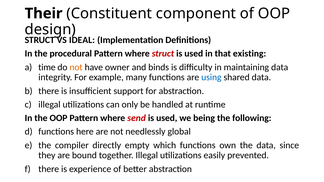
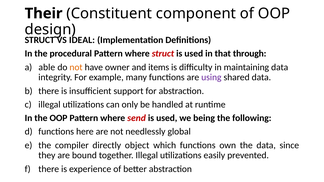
existing: existing -> through (250, 54)
time: time -> able (47, 67)
binds: binds -> items (159, 67)
using colour: blue -> purple (211, 77)
empty: empty -> object (137, 145)
